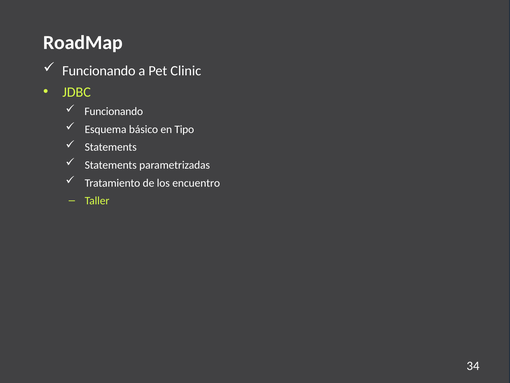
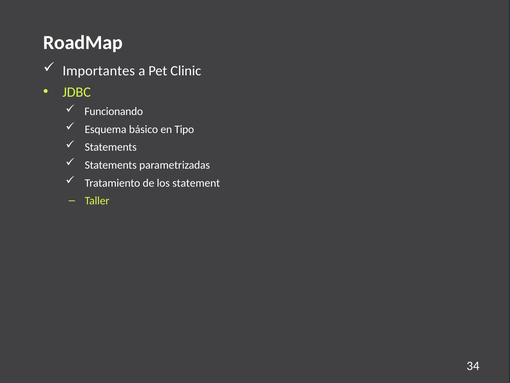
Funcionando: Funcionando -> Importantes (99, 71)
encuentro: encuentro -> statement (196, 183)
